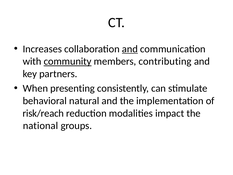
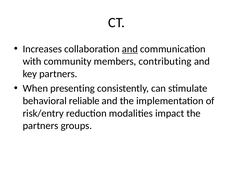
community underline: present -> none (68, 61)
natural: natural -> reliable (84, 101)
risk/reach: risk/reach -> risk/entry (43, 113)
national: national -> partners (41, 126)
